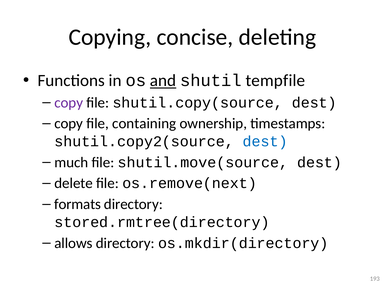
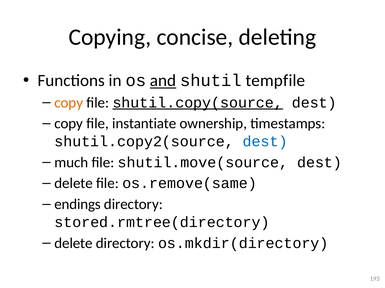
copy colour: purple -> orange (69, 103)
shutil.copy(source underline: none -> present (198, 103)
containing: containing -> instantiate (144, 124)
os.remove(next: os.remove(next -> os.remove(same (190, 184)
formats: formats -> endings (78, 205)
allows: allows -> delete (73, 244)
